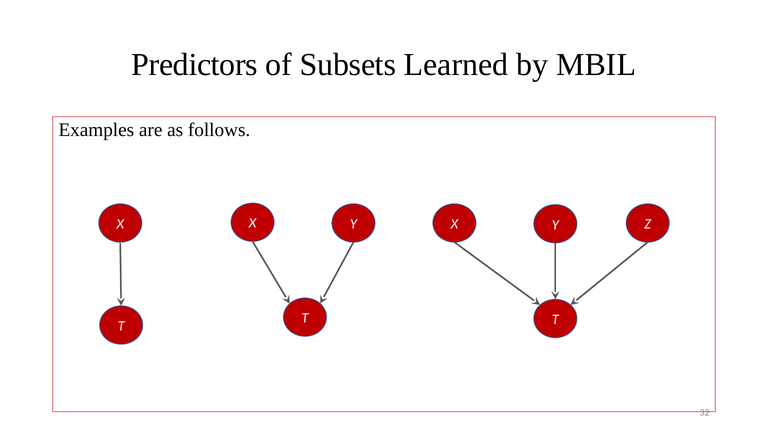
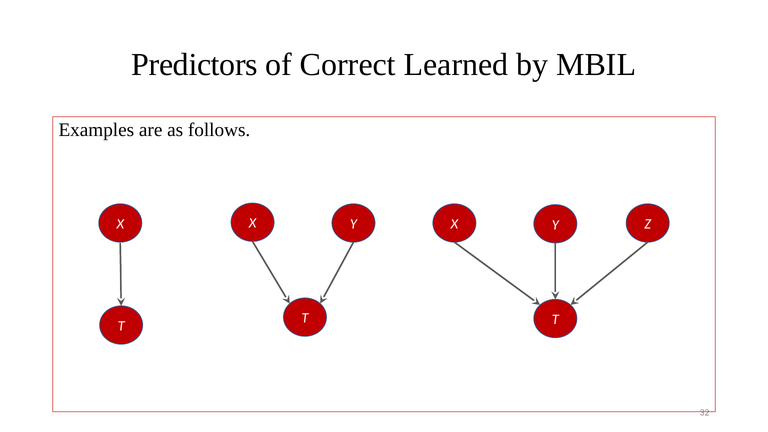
Subsets: Subsets -> Correct (348, 65)
